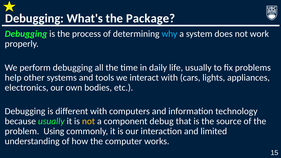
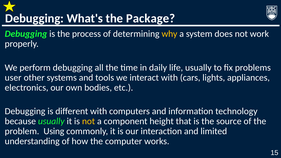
why colour: light blue -> yellow (169, 34)
help: help -> user (13, 78)
debug: debug -> height (162, 121)
